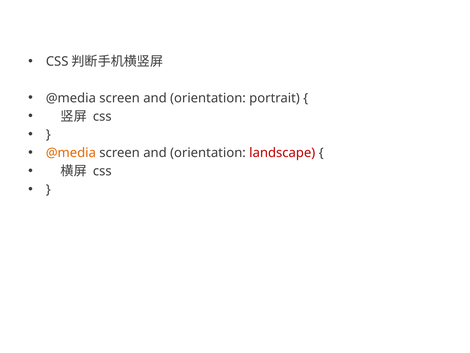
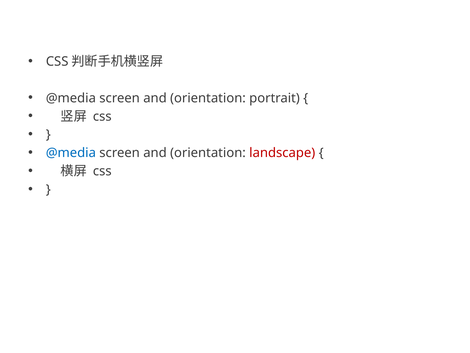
@media colour: orange -> blue (71, 153)
